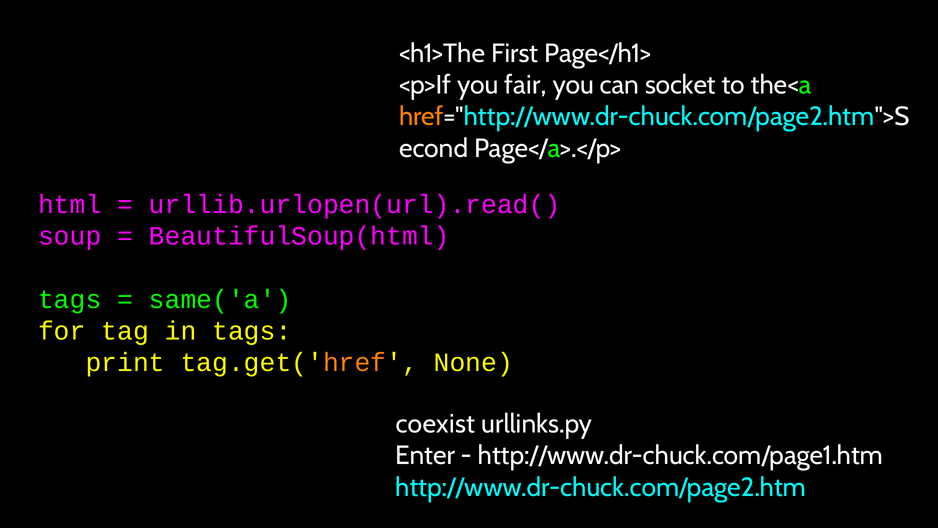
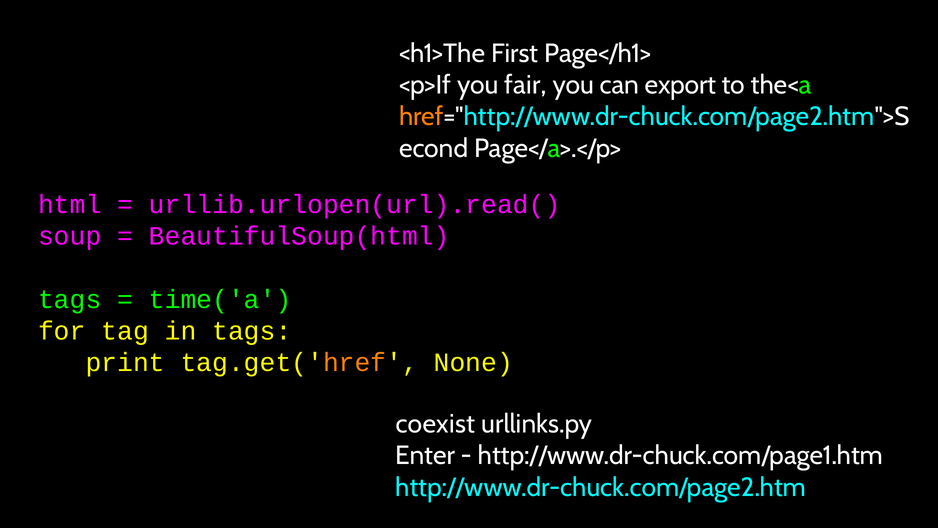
socket: socket -> export (681, 85)
same('a: same('a -> time('a (220, 299)
